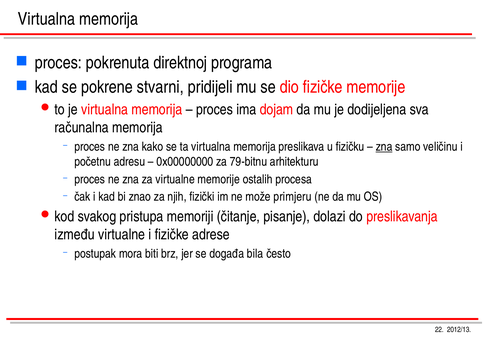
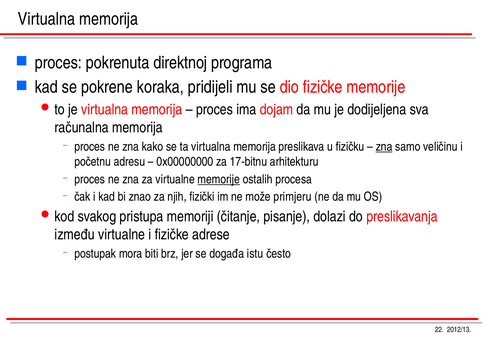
stvarni: stvarni -> koraka (160, 87)
79-bitnu: 79-bitnu -> 17-bitnu (248, 161)
memorije underline: none -> present (219, 179)
bila: bila -> istu (255, 253)
